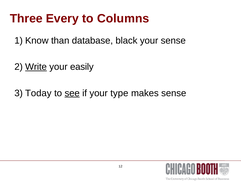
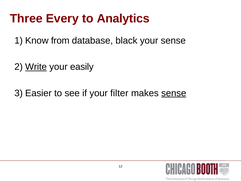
Columns: Columns -> Analytics (123, 19)
than: than -> from (60, 40)
Today: Today -> Easier (38, 93)
see underline: present -> none (72, 93)
type: type -> filter (119, 93)
sense underline: none -> present (174, 93)
